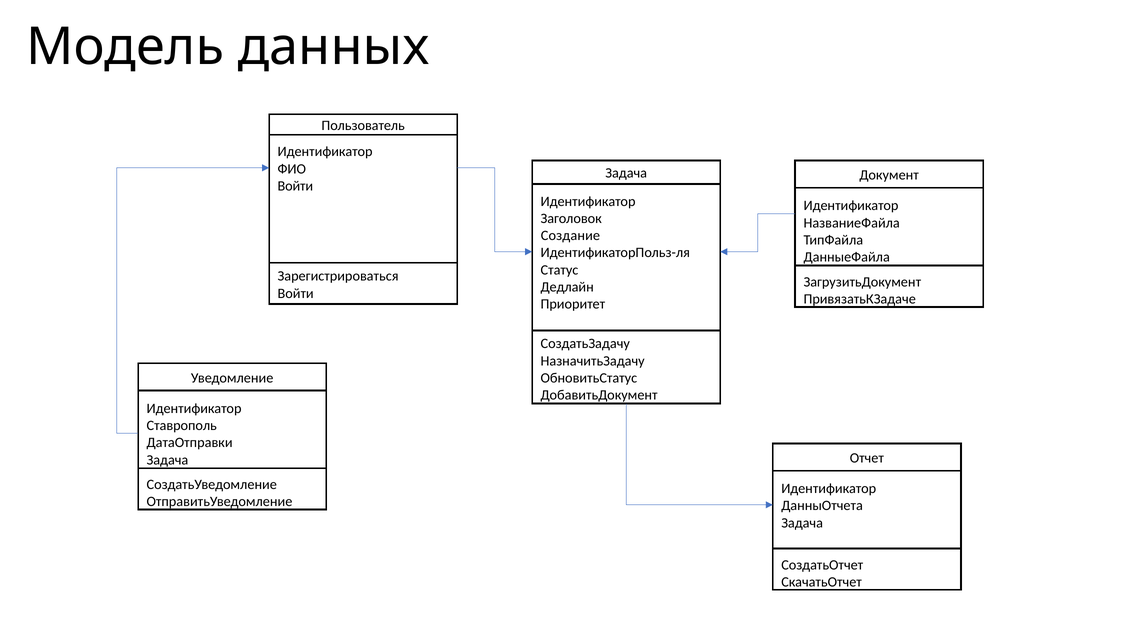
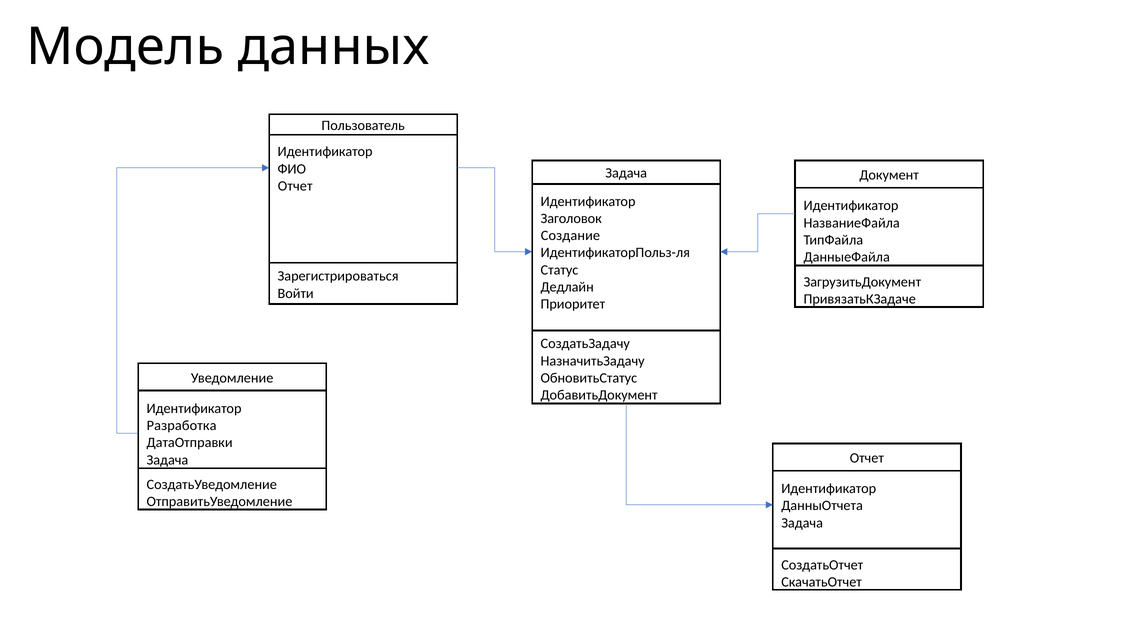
Войти: Войти -> Отчет (295, 186)
Ставрополь: Ставрополь -> Разработка (182, 425)
